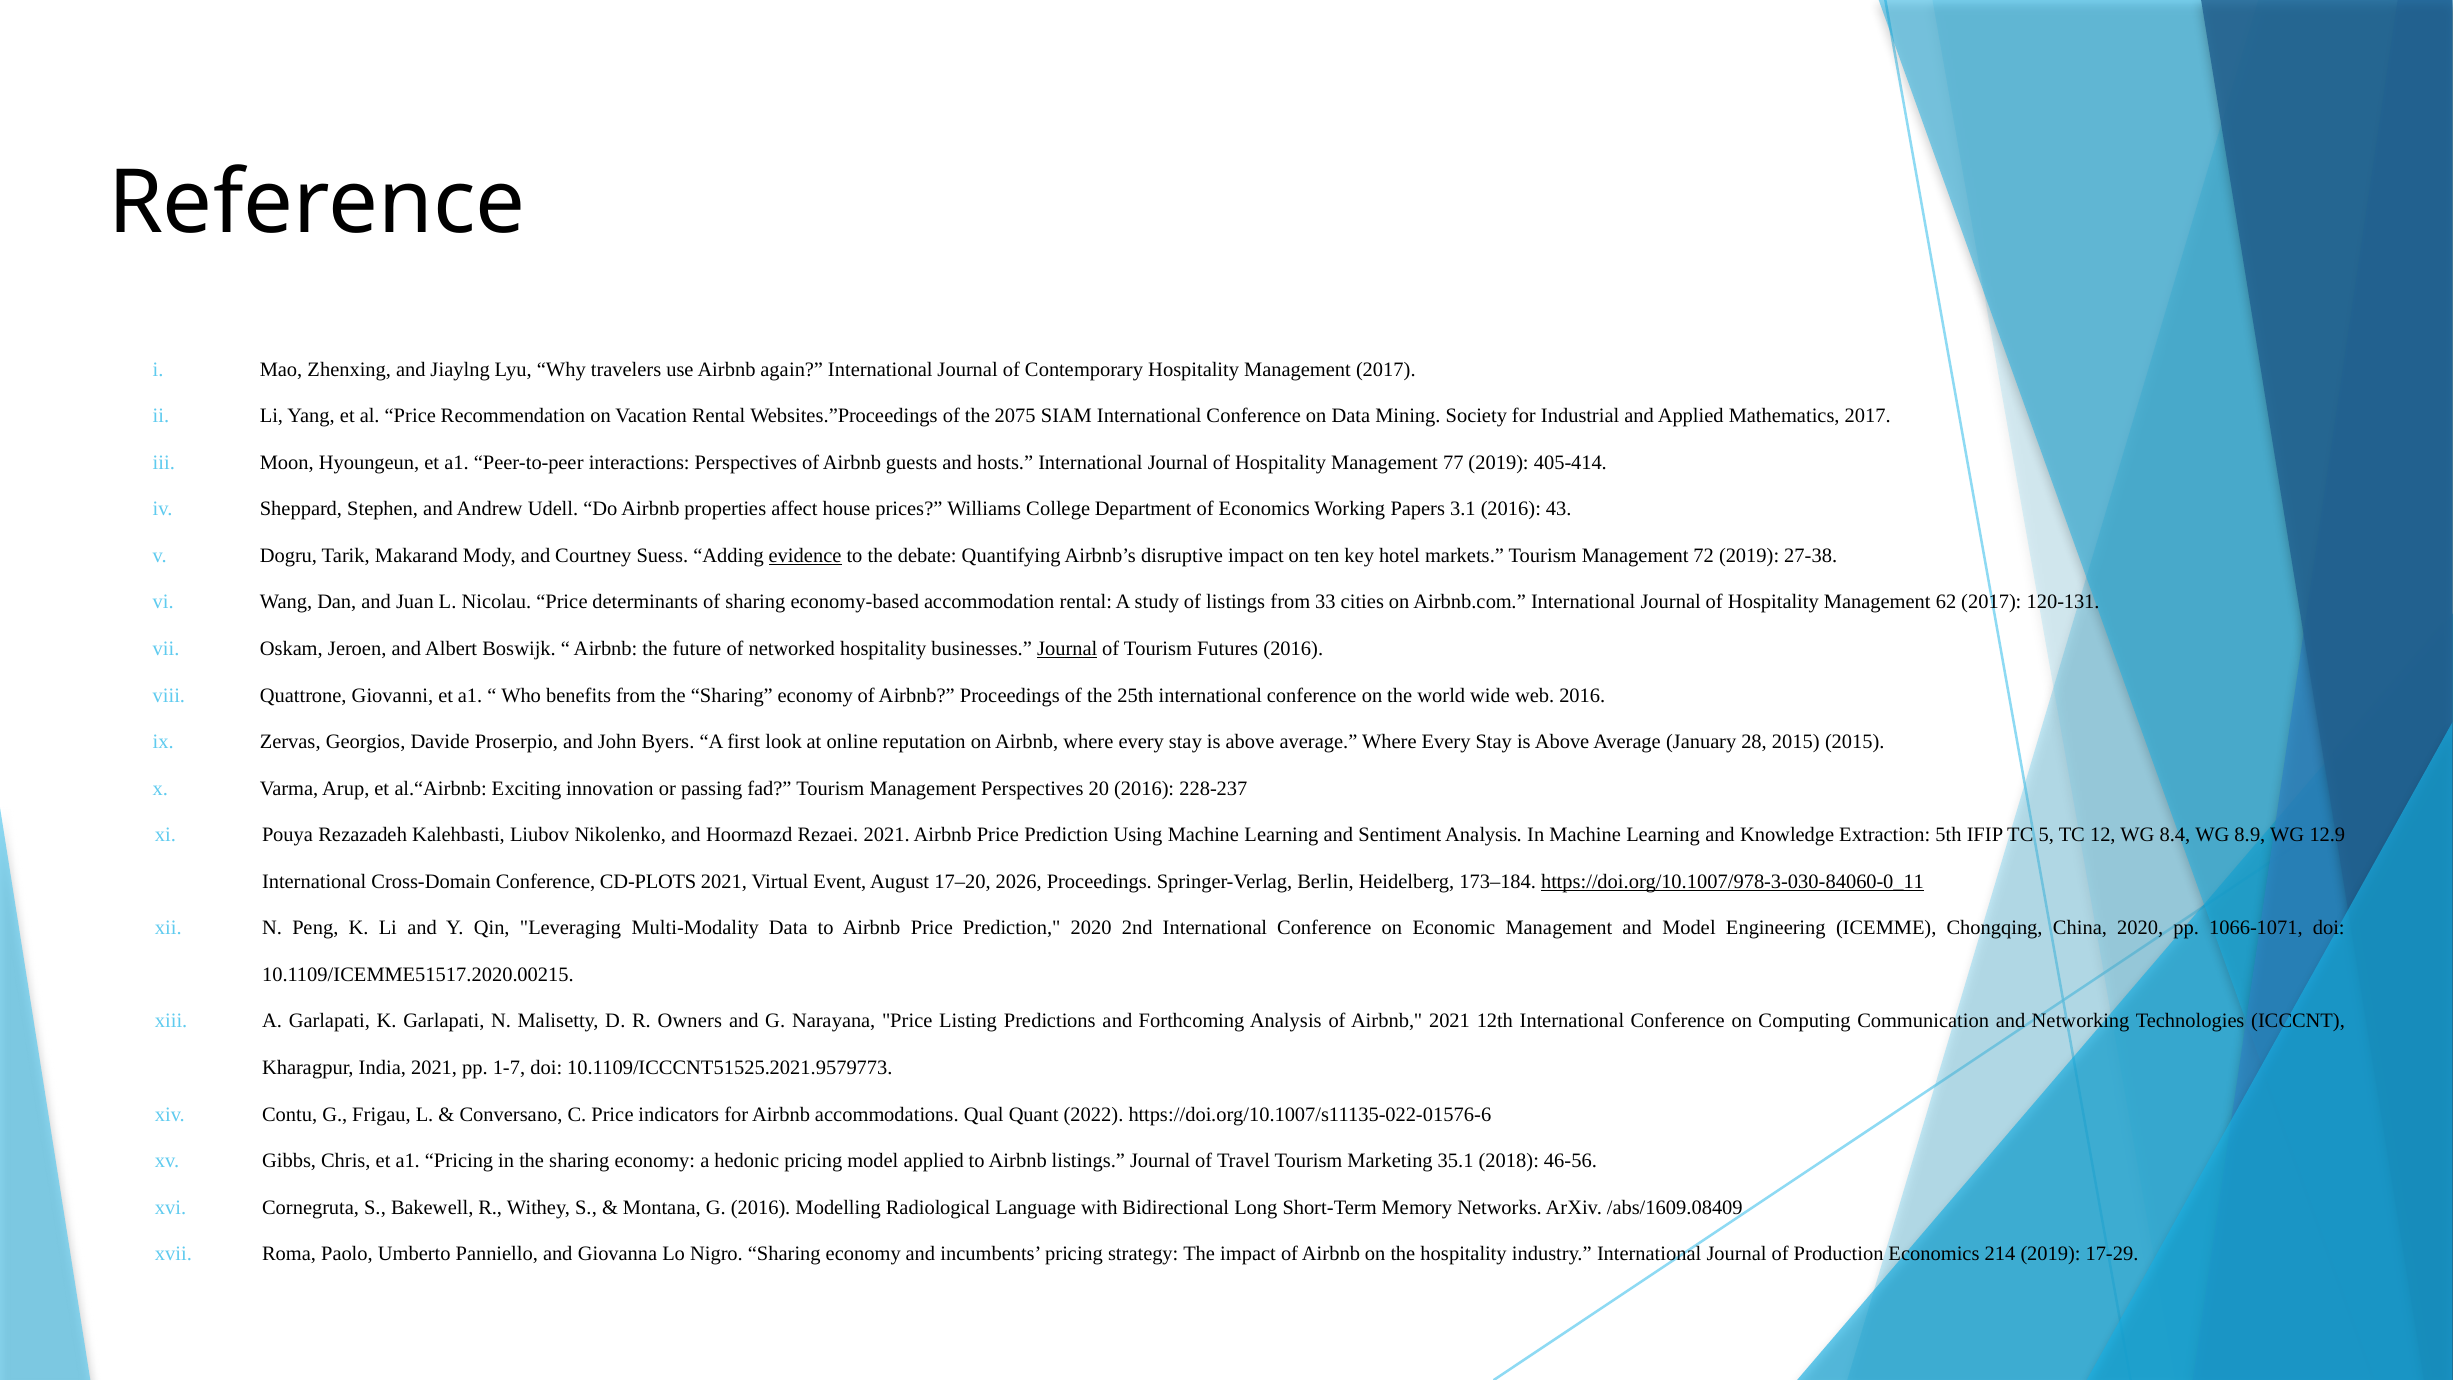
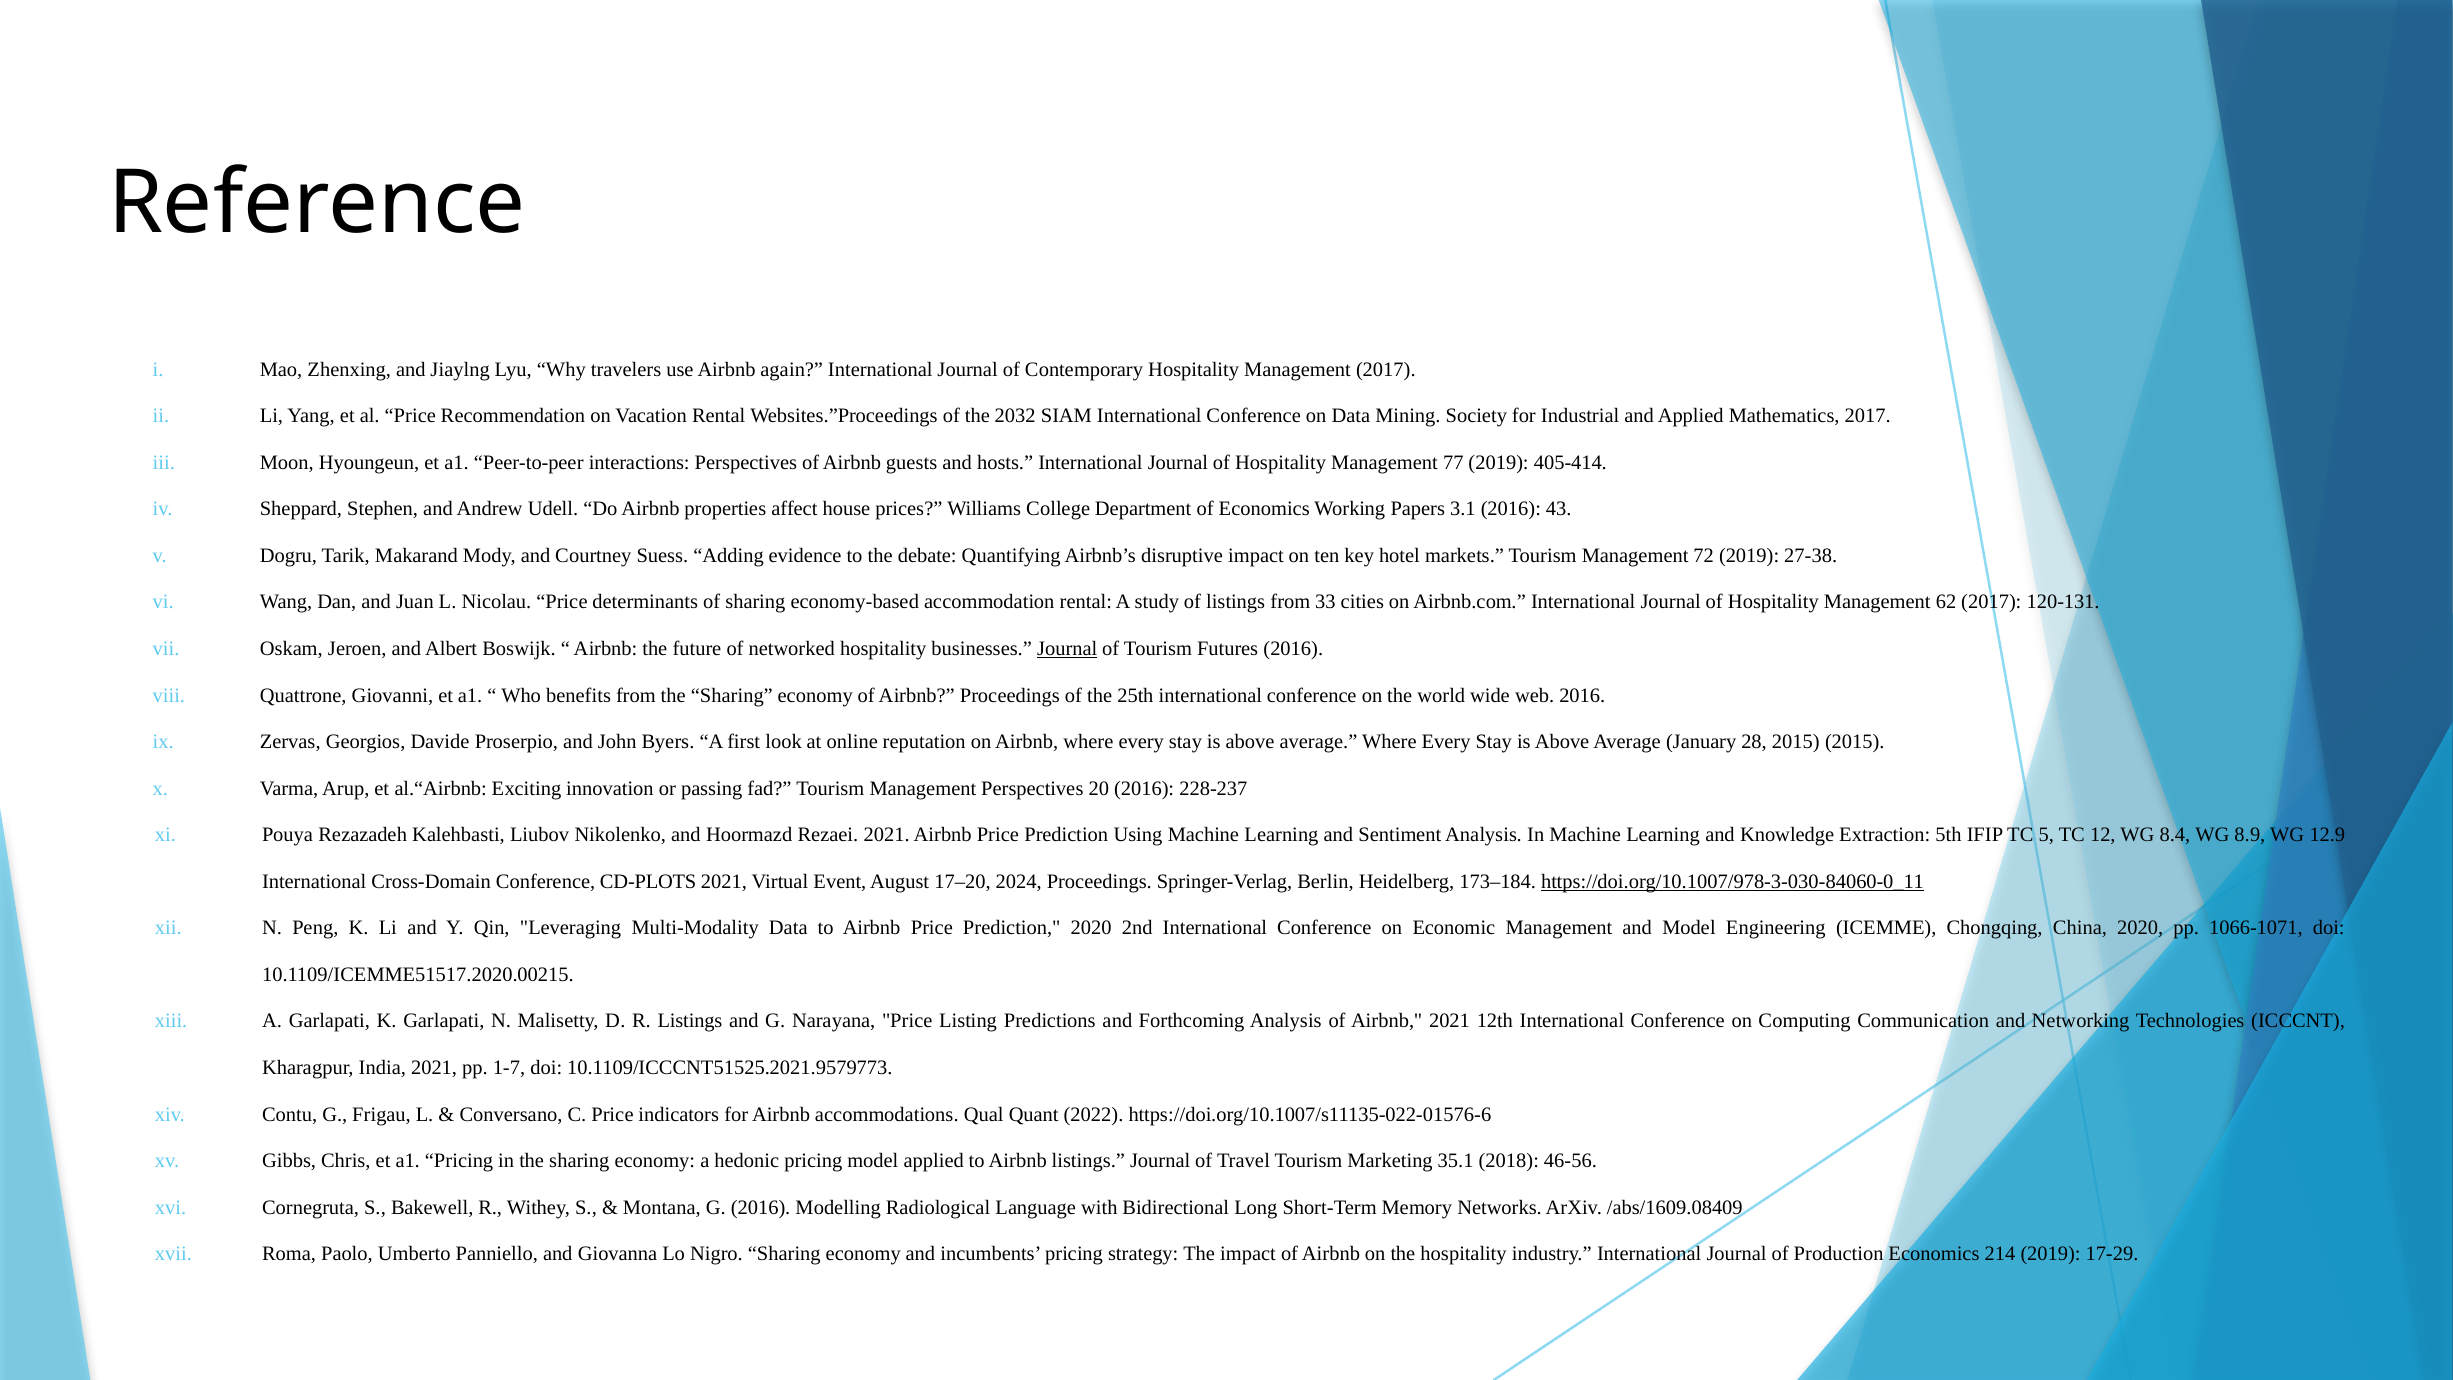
2075: 2075 -> 2032 (1015, 416)
evidence underline: present -> none (805, 556)
2026: 2026 -> 2024 (1019, 881)
R Owners: Owners -> Listings (690, 1021)
